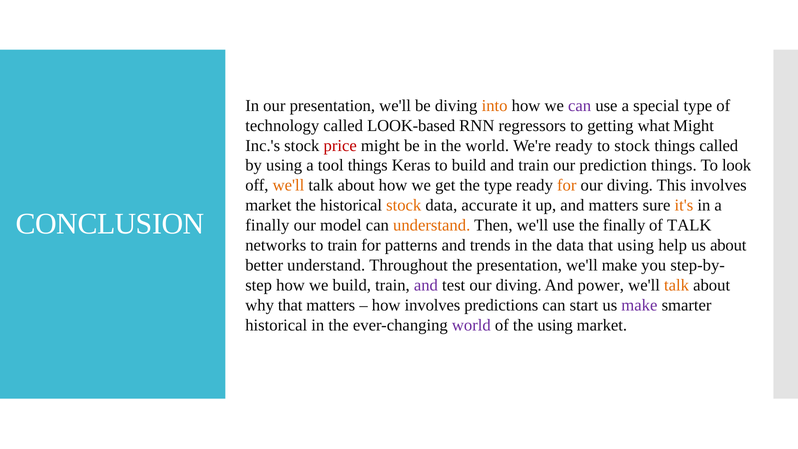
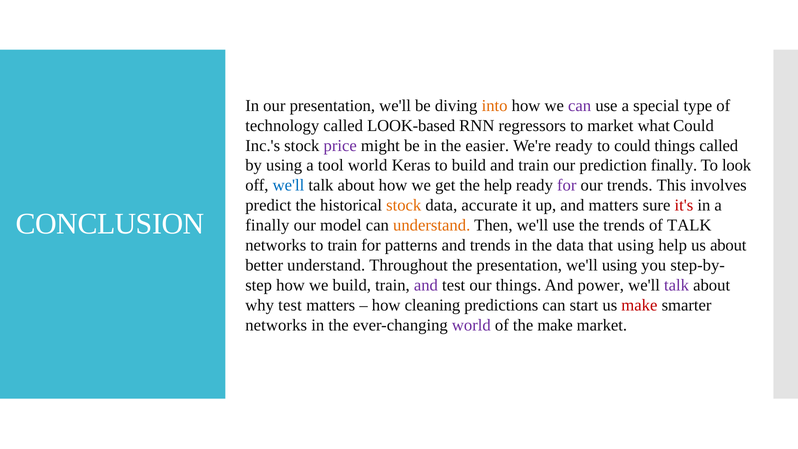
to getting: getting -> market (610, 126)
what Might: Might -> Could (694, 126)
price colour: red -> purple (340, 146)
the world: world -> easier (487, 146)
to stock: stock -> could (632, 146)
tool things: things -> world (368, 165)
prediction things: things -> finally (674, 165)
we'll colour: orange -> blue (288, 185)
the type: type -> help (498, 185)
for colour: orange -> purple (567, 185)
diving: diving -> trends (630, 185)
market: market -> predict (268, 205)
it's colour: orange -> red (684, 205)
the finally: finally -> trends (624, 225)
we'll make: make -> using (620, 265)
test our diving: diving -> things (519, 285)
talk colour: orange -> purple (676, 285)
why that: that -> test (290, 305)
how involves: involves -> cleaning (432, 305)
make colour: purple -> red (639, 305)
historical: historical -> networks (276, 325)
the using: using -> make (555, 325)
